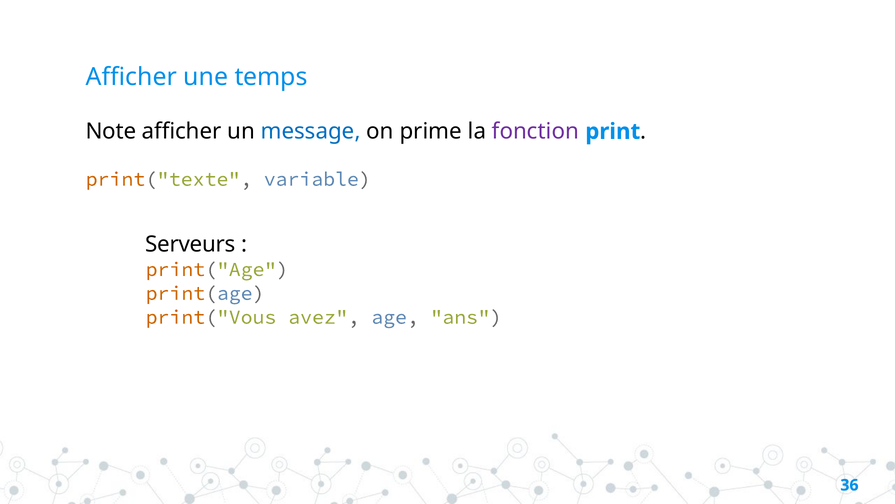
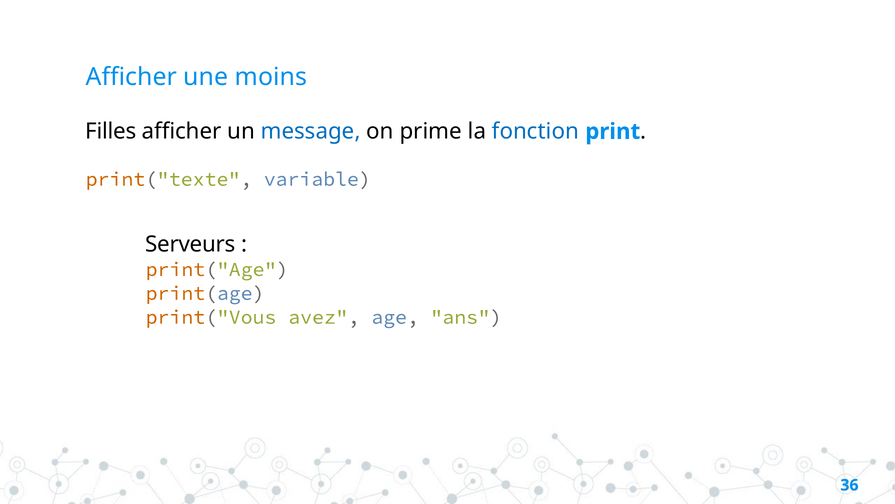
temps: temps -> moins (271, 77)
Note: Note -> Filles (111, 131)
fonction colour: purple -> blue (535, 131)
